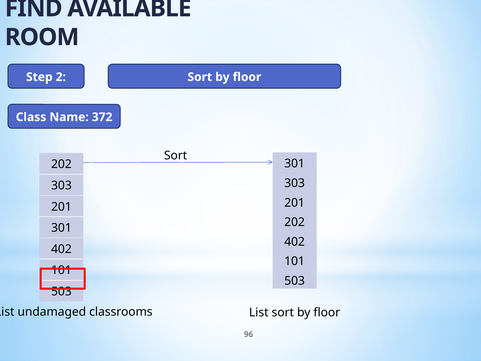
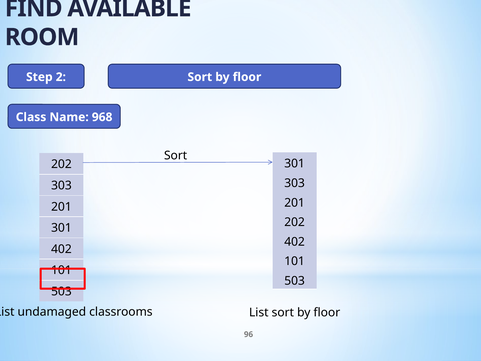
372: 372 -> 968 (102, 117)
